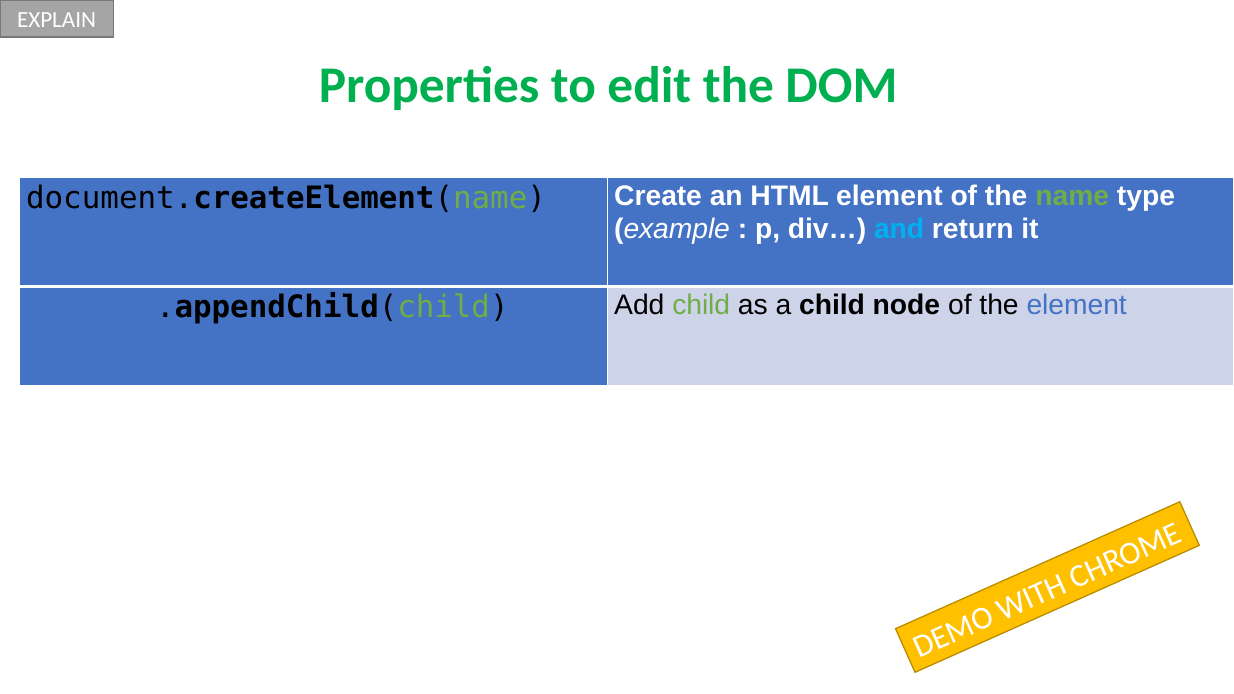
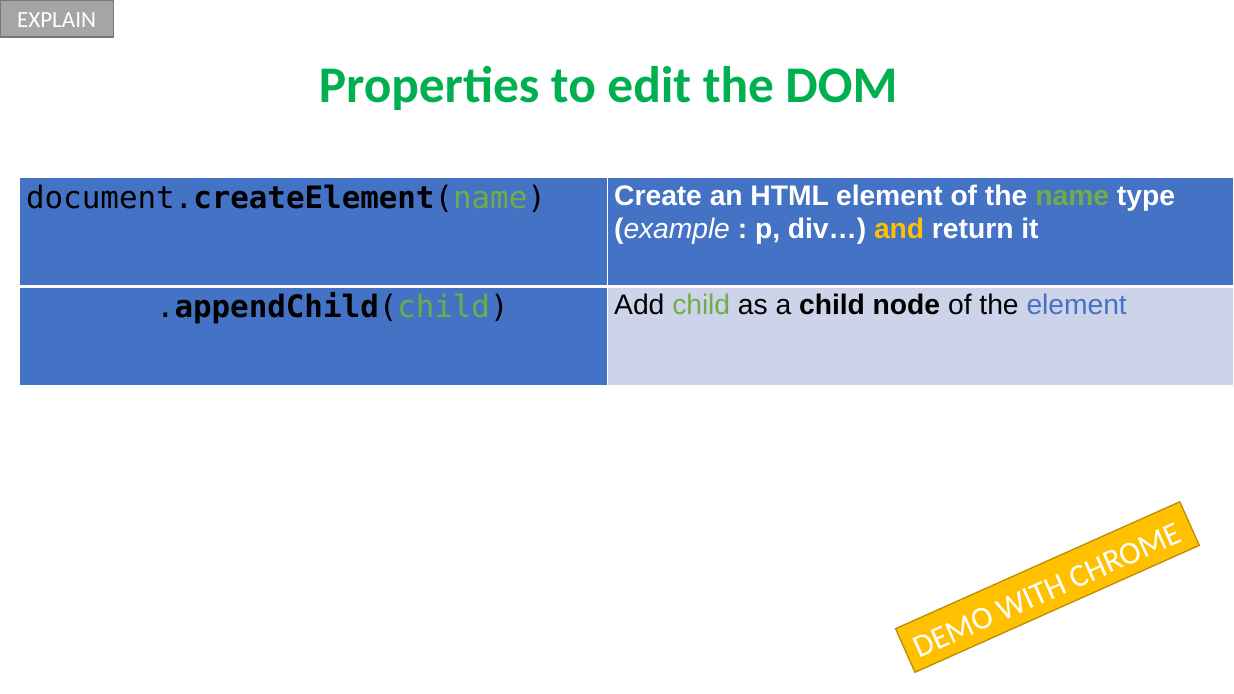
and colour: light blue -> yellow (899, 230)
